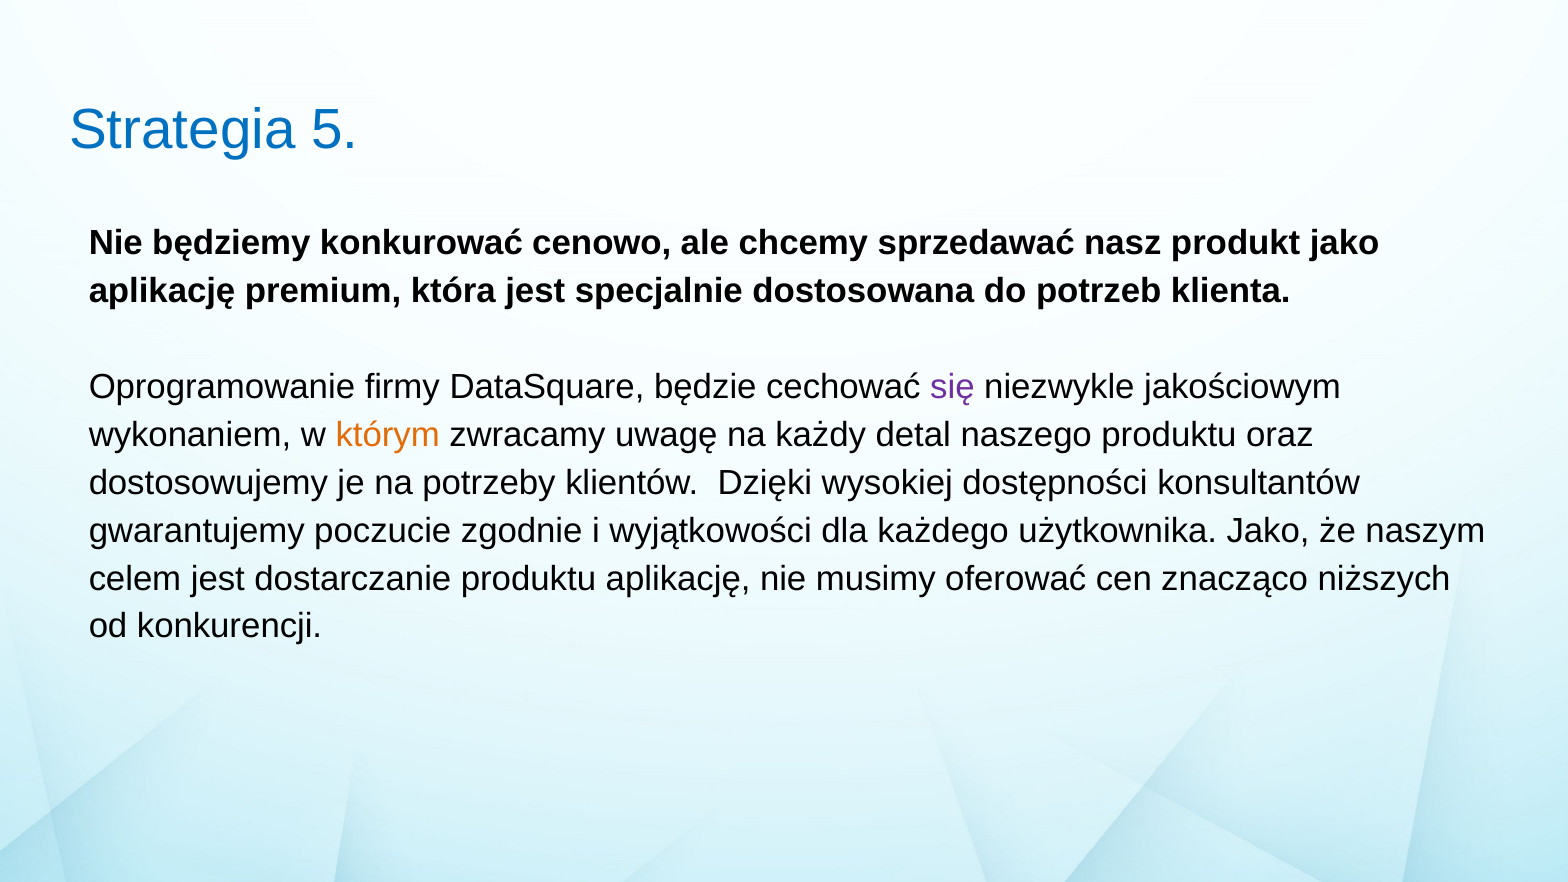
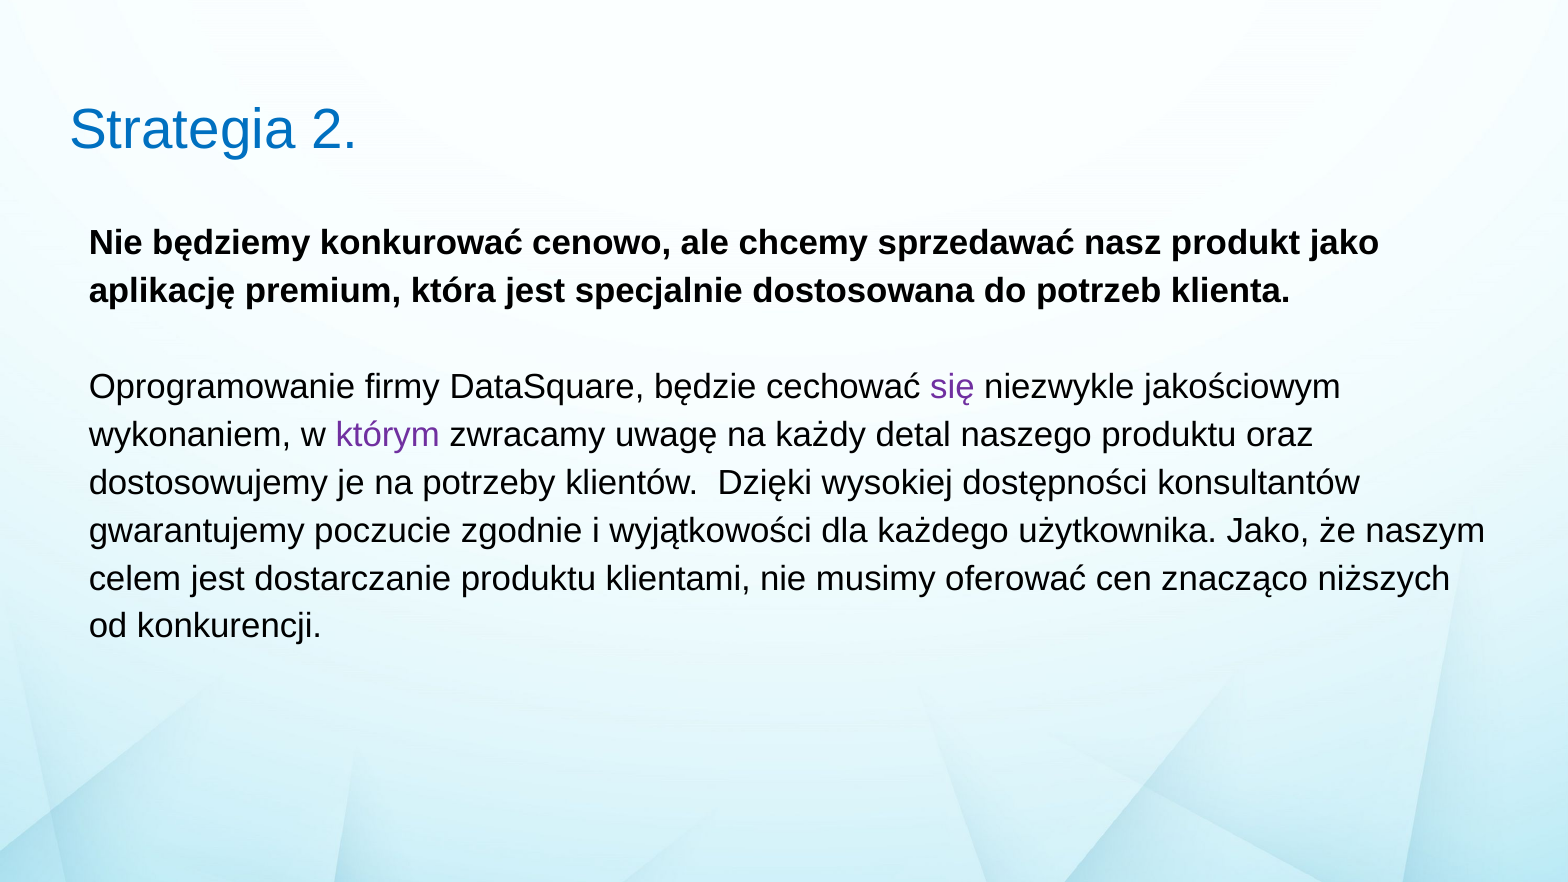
5: 5 -> 2 (335, 130)
którym colour: orange -> purple (388, 435)
produktu aplikację: aplikację -> klientami (678, 579)
